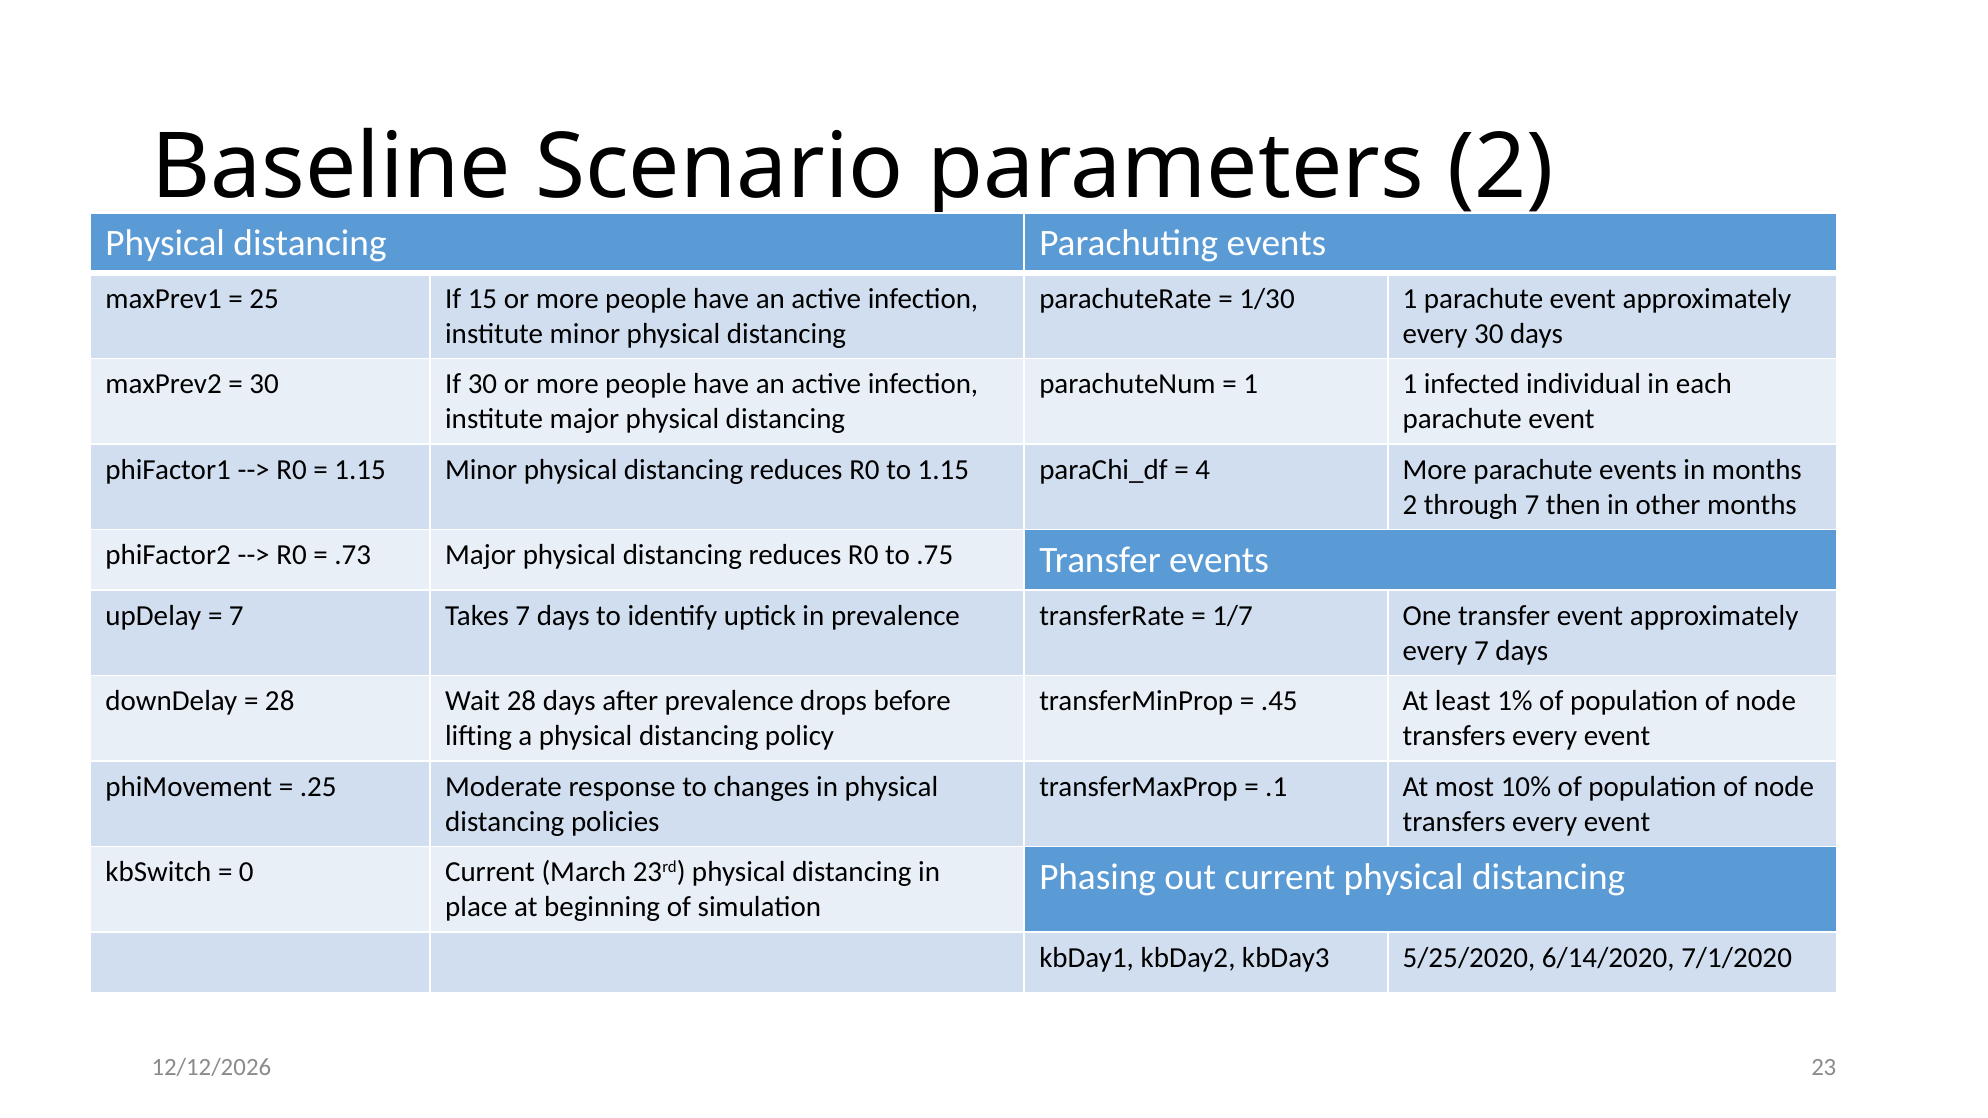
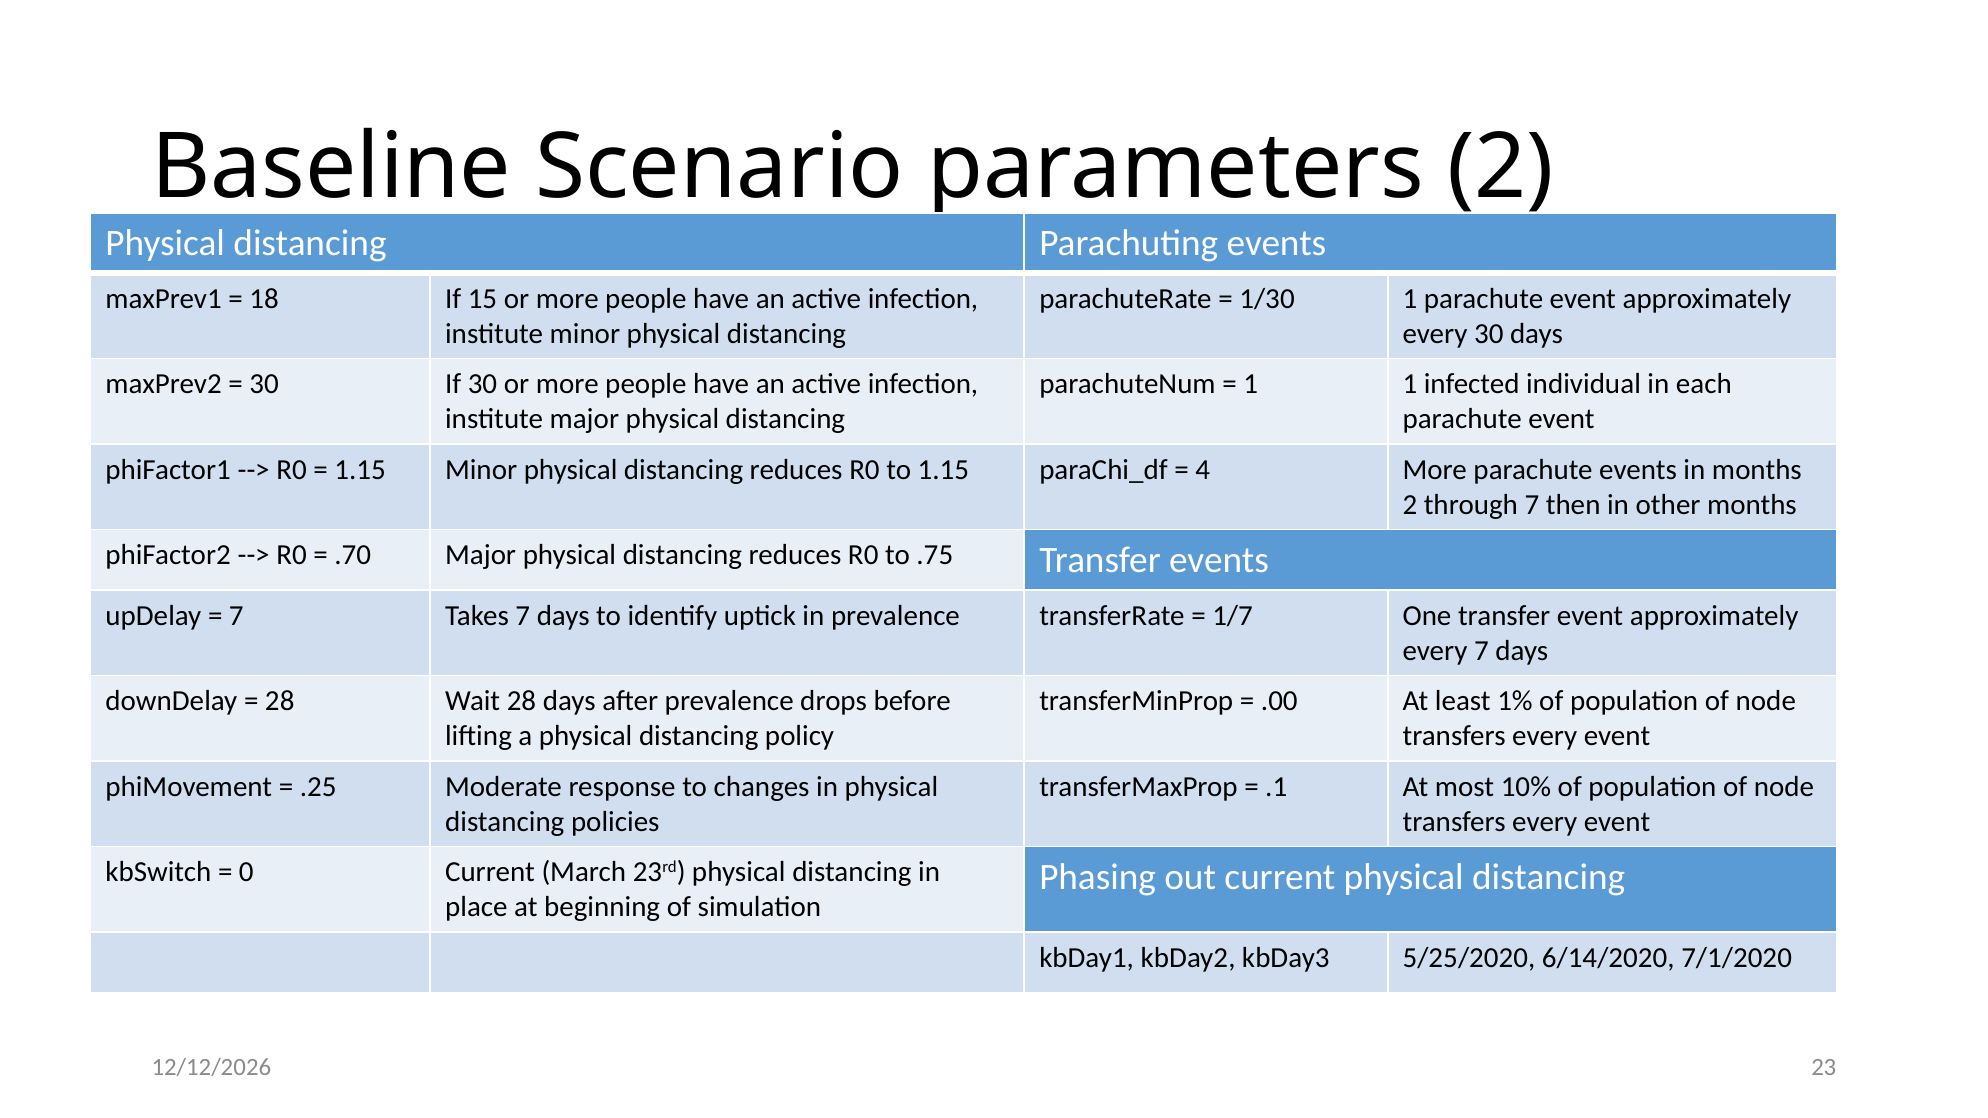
25: 25 -> 18 (264, 299)
.73: .73 -> .70 (353, 555)
.45: .45 -> .00 (1279, 701)
